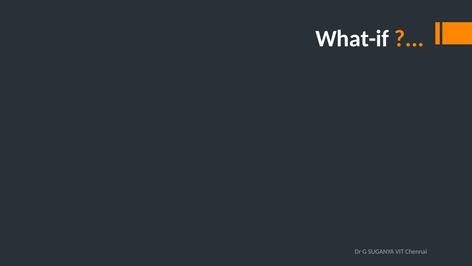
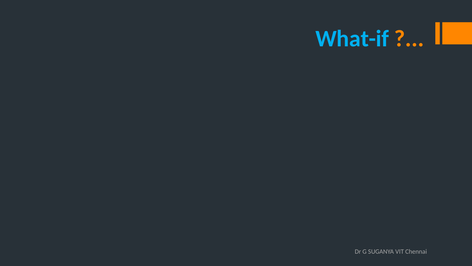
What-if colour: white -> light blue (352, 39)
